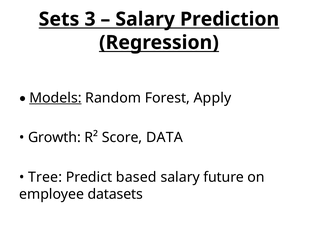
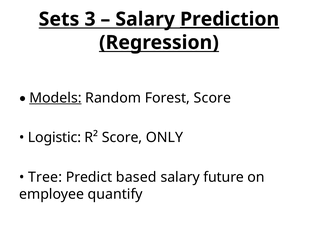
Prediction underline: none -> present (230, 19)
Forest Apply: Apply -> Score (212, 98)
Growth: Growth -> Logistic (54, 137)
DATA: DATA -> ONLY (165, 137)
datasets: datasets -> quantify (115, 194)
